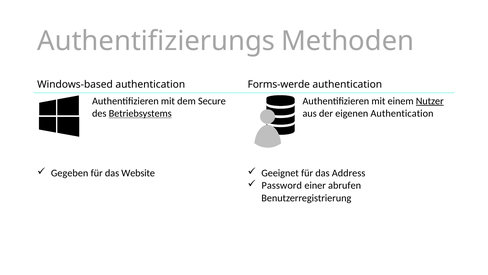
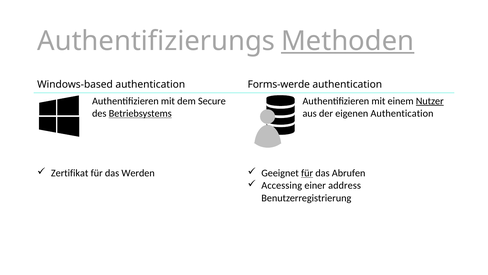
Methoden underline: none -> present (348, 41)
Gegeben: Gegeben -> Zertifikat (70, 173)
Website: Website -> Werden (138, 173)
für underline: none -> present (307, 173)
Address: Address -> Abrufen (349, 173)
Password: Password -> Accessing (282, 185)
abrufen: abrufen -> address (345, 185)
